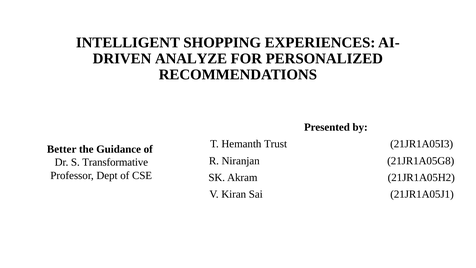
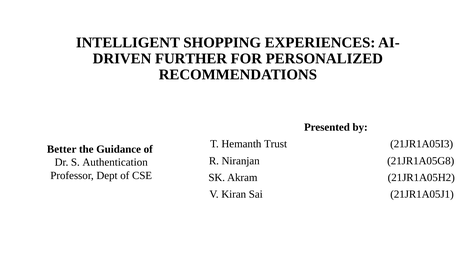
ANALYZE: ANALYZE -> FURTHER (191, 58)
Transformative: Transformative -> Authentication (115, 162)
